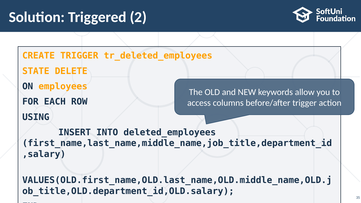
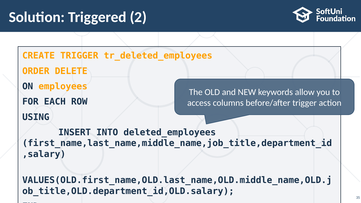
STATE: STATE -> ORDER (36, 71)
